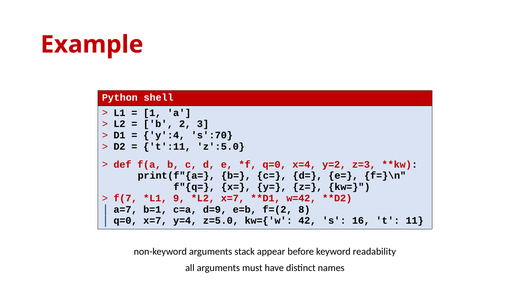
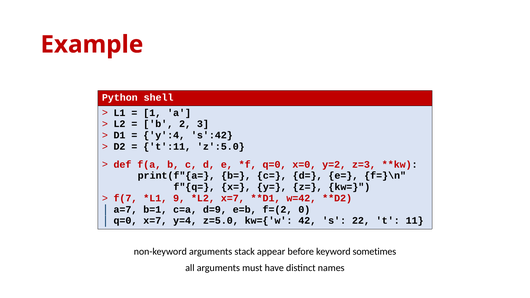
s':70: s':70 -> s':42 (212, 135)
x=4: x=4 -> x=0 (304, 164)
8: 8 -> 0 (304, 210)
16: 16 -> 22 (361, 221)
readability: readability -> sometimes (374, 252)
